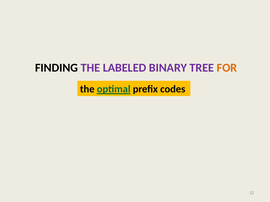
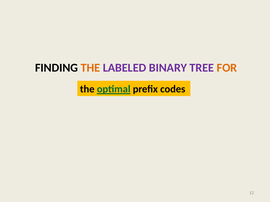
THE colour: purple -> orange (90, 68)
